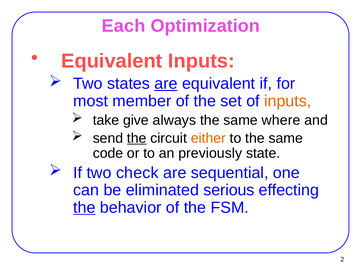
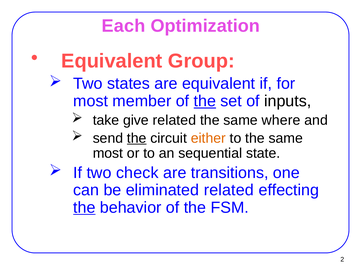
Equivalent Inputs: Inputs -> Group (201, 61)
are underline: present -> none (166, 84)
the underline: none -> present (205, 101)
inputs colour: orange -> black (288, 101)
give always: always -> related (174, 120)
code: code -> most (108, 153)
previously: previously -> sequential (210, 153)
sequential: sequential -> transitions (230, 173)
eliminated serious: serious -> related (229, 190)
